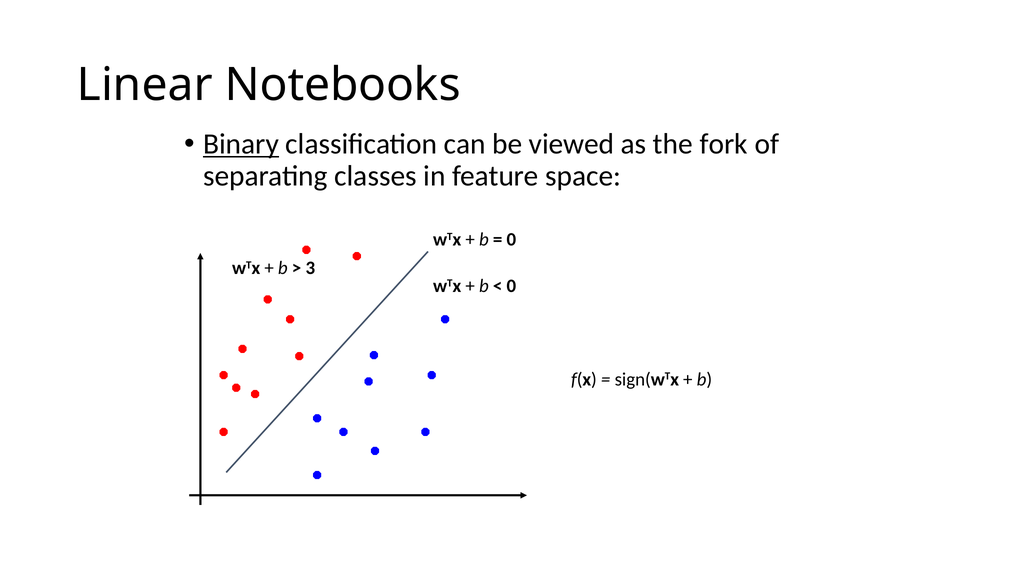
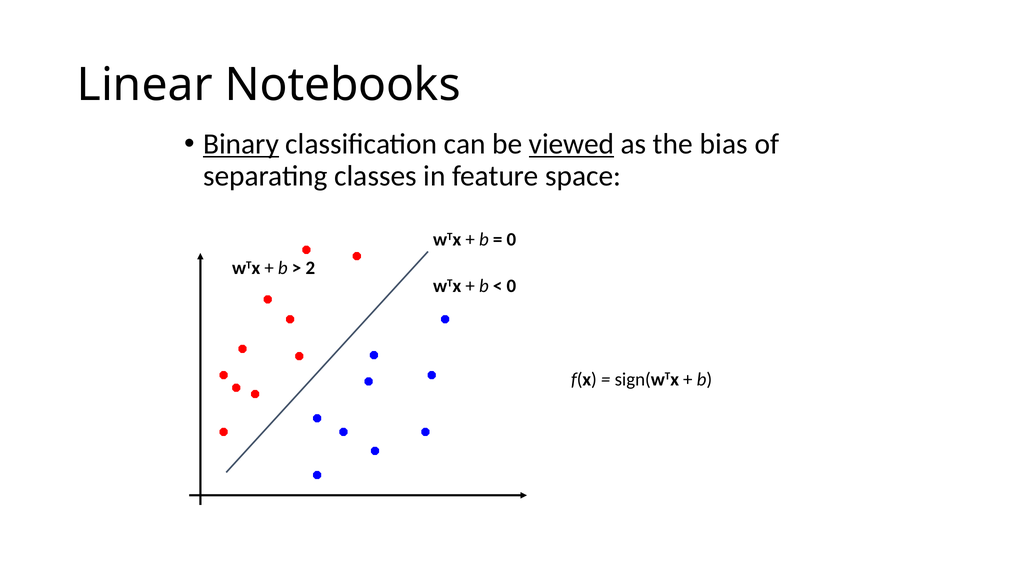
viewed underline: none -> present (572, 144)
fork: fork -> bias (724, 144)
3: 3 -> 2 (310, 268)
